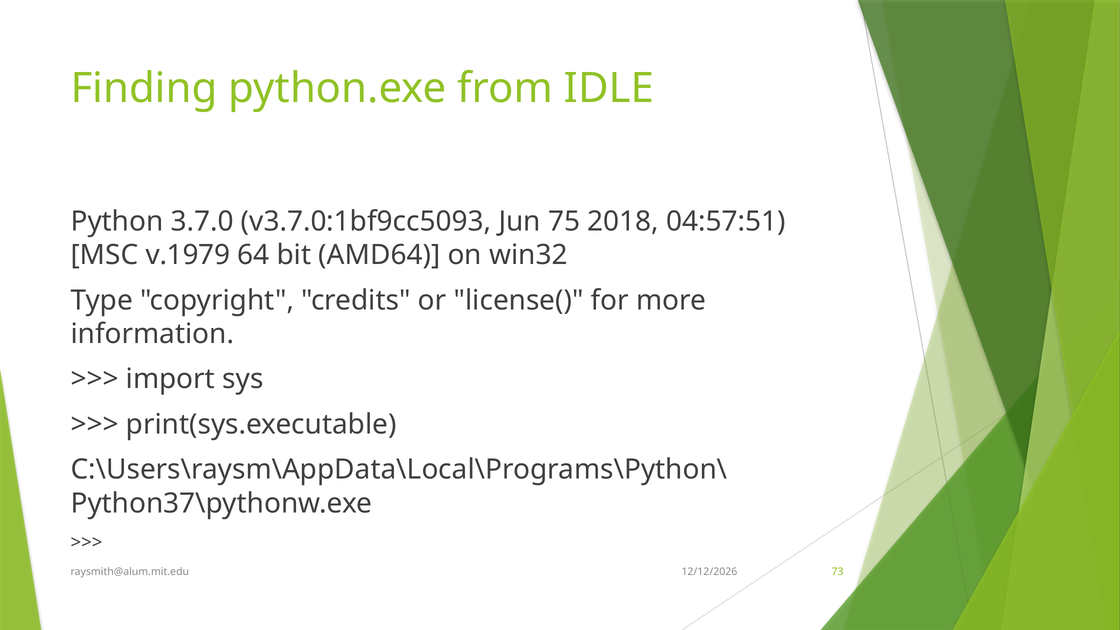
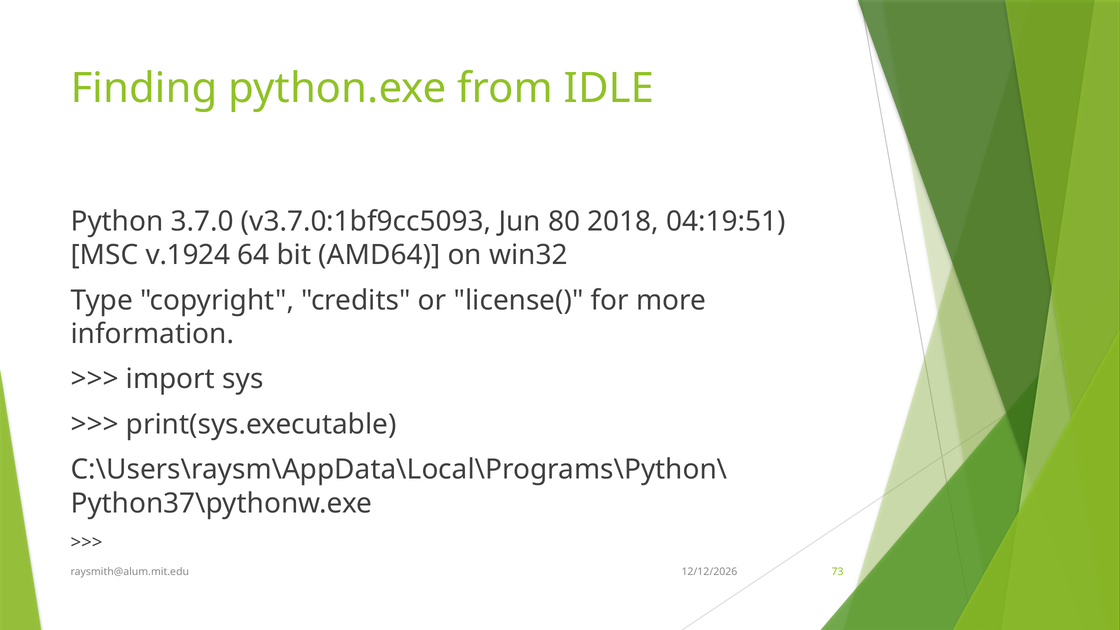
75: 75 -> 80 (564, 221)
04:57:51: 04:57:51 -> 04:19:51 (726, 221)
v.1979: v.1979 -> v.1924 (188, 255)
